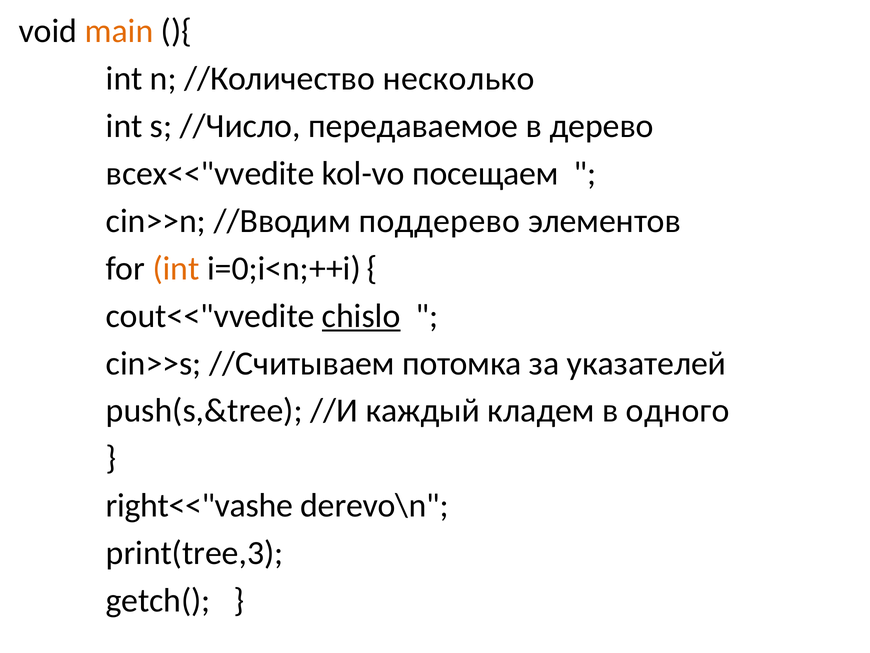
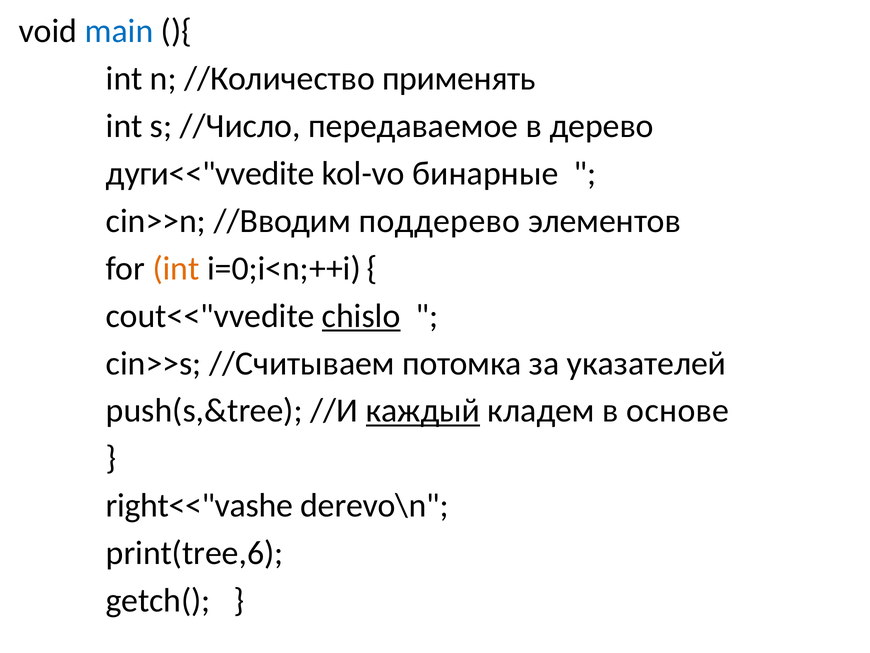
main colour: orange -> blue (119, 31)
несколько: несколько -> применять (459, 79)
всех<<"vvedite: всех<<"vvedite -> дуги<<"vvedite (210, 173)
посещаем: посещаем -> бинарные (485, 173)
каждый underline: none -> present (423, 411)
одного: одного -> основе (678, 411)
print(tree,3: print(tree,3 -> print(tree,6 (195, 553)
